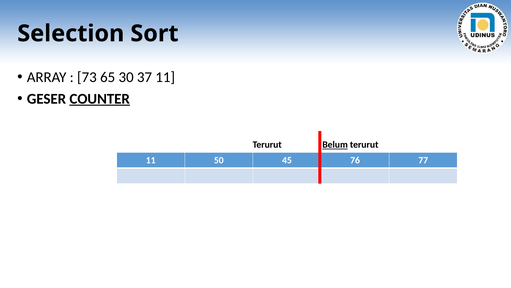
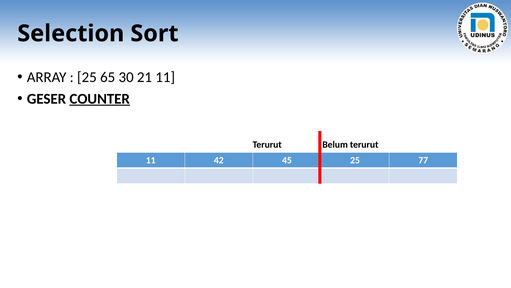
73: 73 -> 25 (87, 77)
37: 37 -> 21 (144, 77)
Belum underline: present -> none (335, 144)
50: 50 -> 42 (219, 160)
45 76: 76 -> 25 (355, 160)
